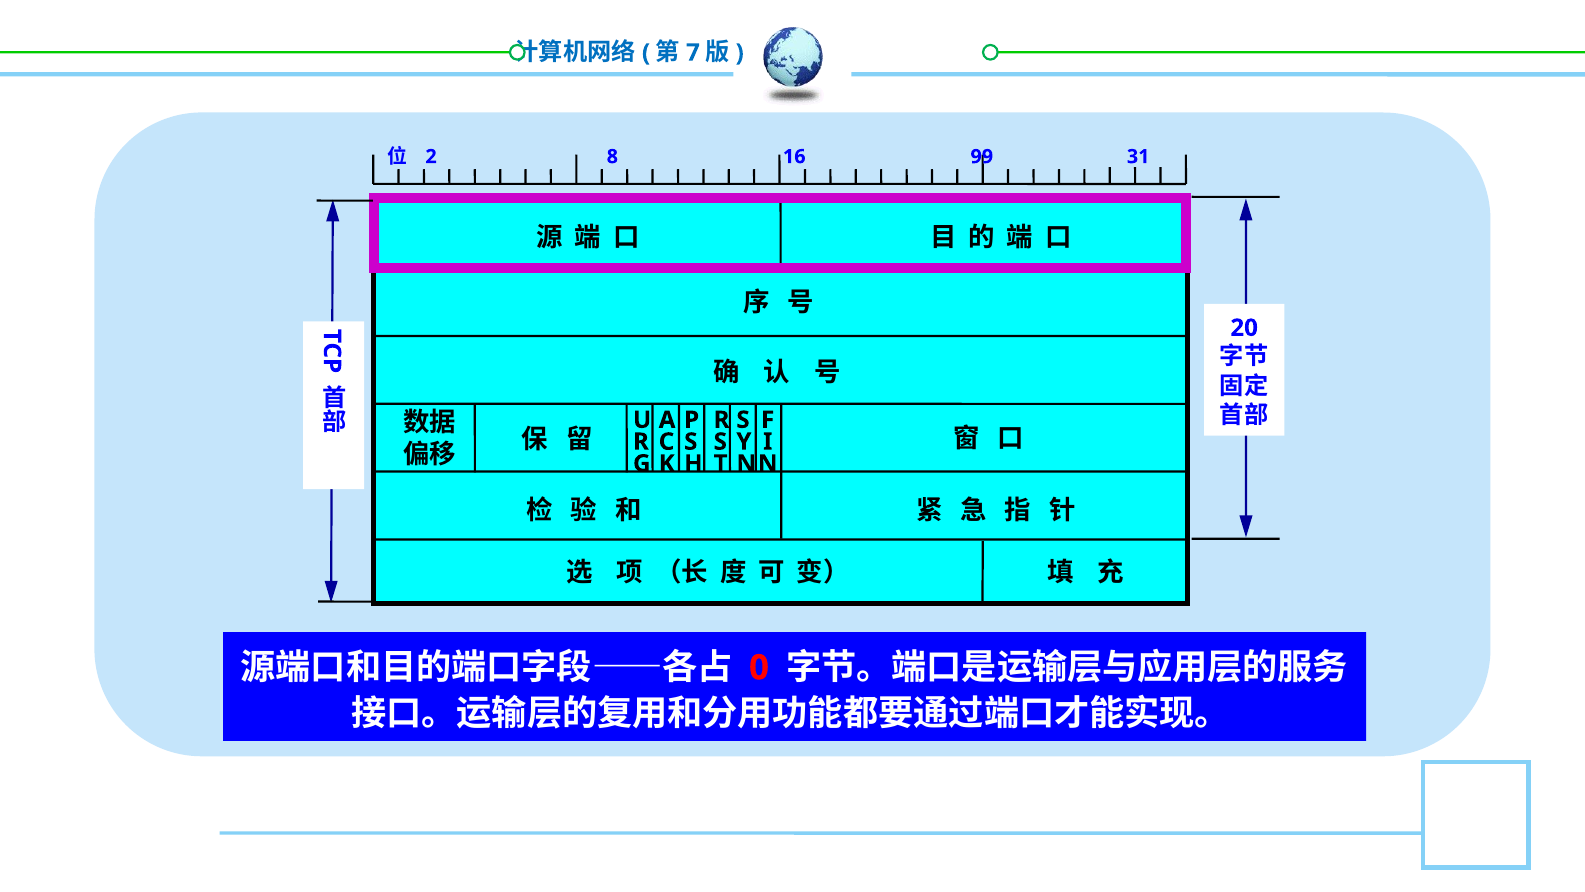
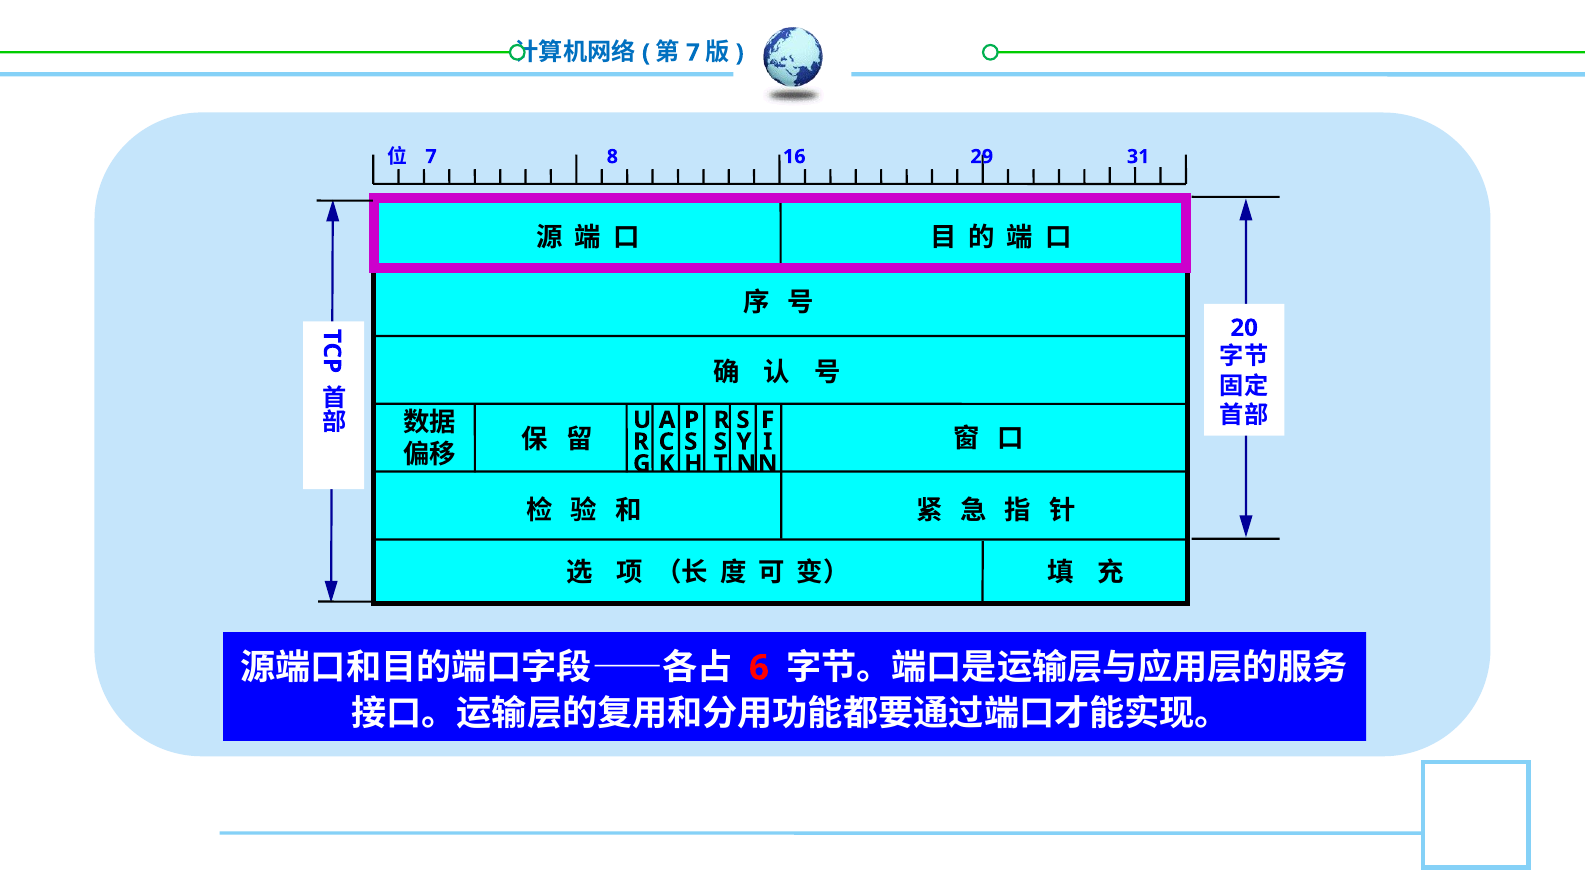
2: 2 -> 7 (431, 157)
99: 99 -> 29 (982, 157)
0: 0 -> 6 (759, 668)
